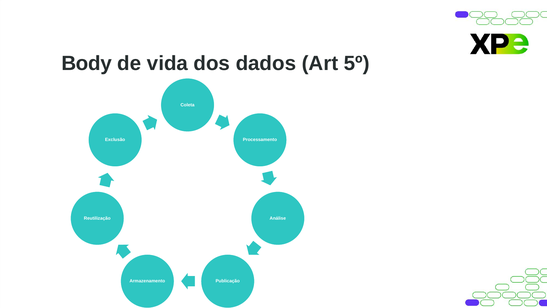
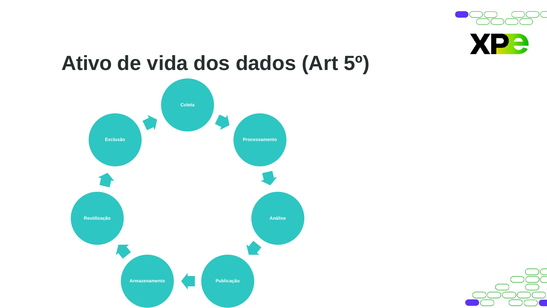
Body: Body -> Ativo (87, 63)
